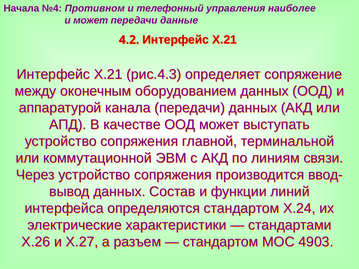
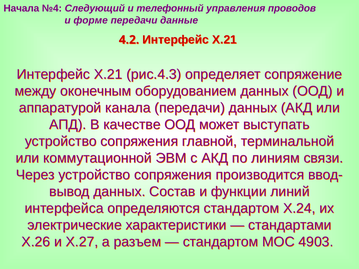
Противном: Противном -> Следующий (95, 8)
наиболее: наиболее -> проводов (292, 8)
и может: может -> форме (91, 20)
